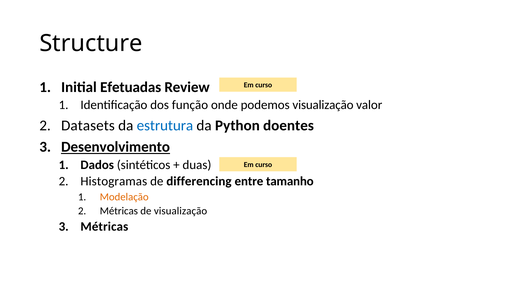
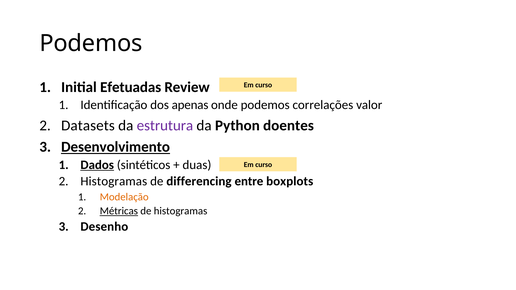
Structure: Structure -> Podemos (91, 43)
função: função -> apenas (190, 105)
podemos visualização: visualização -> correlações (323, 105)
estrutura colour: blue -> purple (165, 125)
Dados underline: none -> present (97, 165)
tamanho: tamanho -> boxplots (290, 182)
Métricas underline: none -> present (119, 211)
de visualização: visualização -> histogramas (181, 211)
Métricas: Métricas -> Desenho (104, 227)
